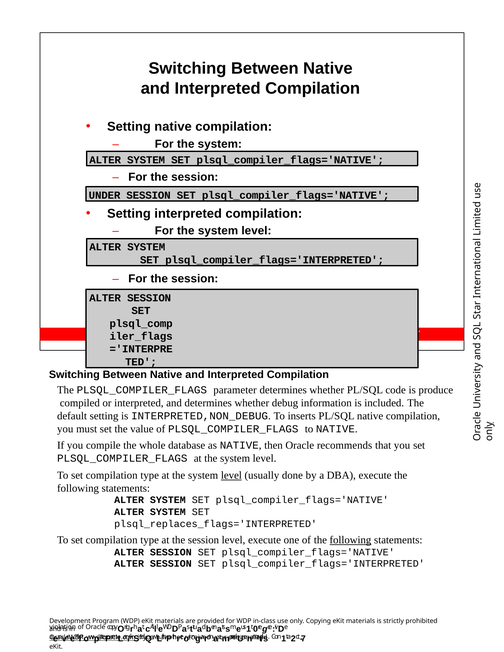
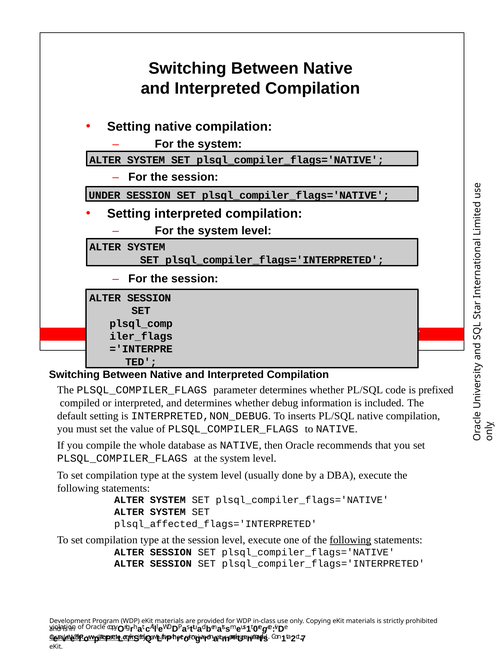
produce: produce -> prefixed (436, 390)
level underline: present -> none (231, 475)
plsql_replaces_flags='INTERPRETED: plsql_replaces_flags='INTERPRETED -> plsql_affected_flags='INTERPRETED (216, 524)
